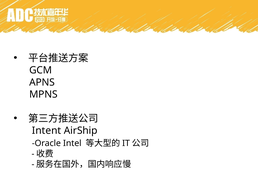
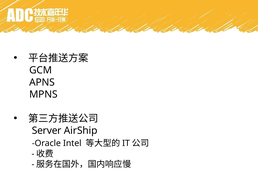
Intent: Intent -> Server (47, 130)
